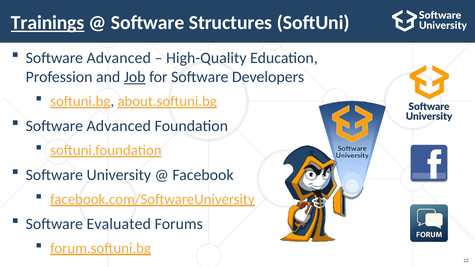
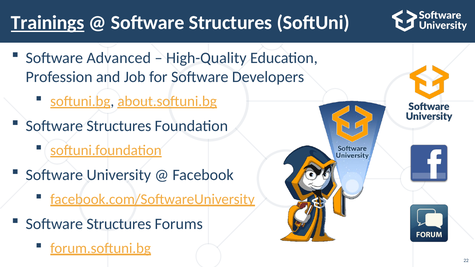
Job underline: present -> none (135, 77)
Advanced: Advanced -> Structures (119, 126)
Evaluated: Evaluated -> Structures (119, 224)
